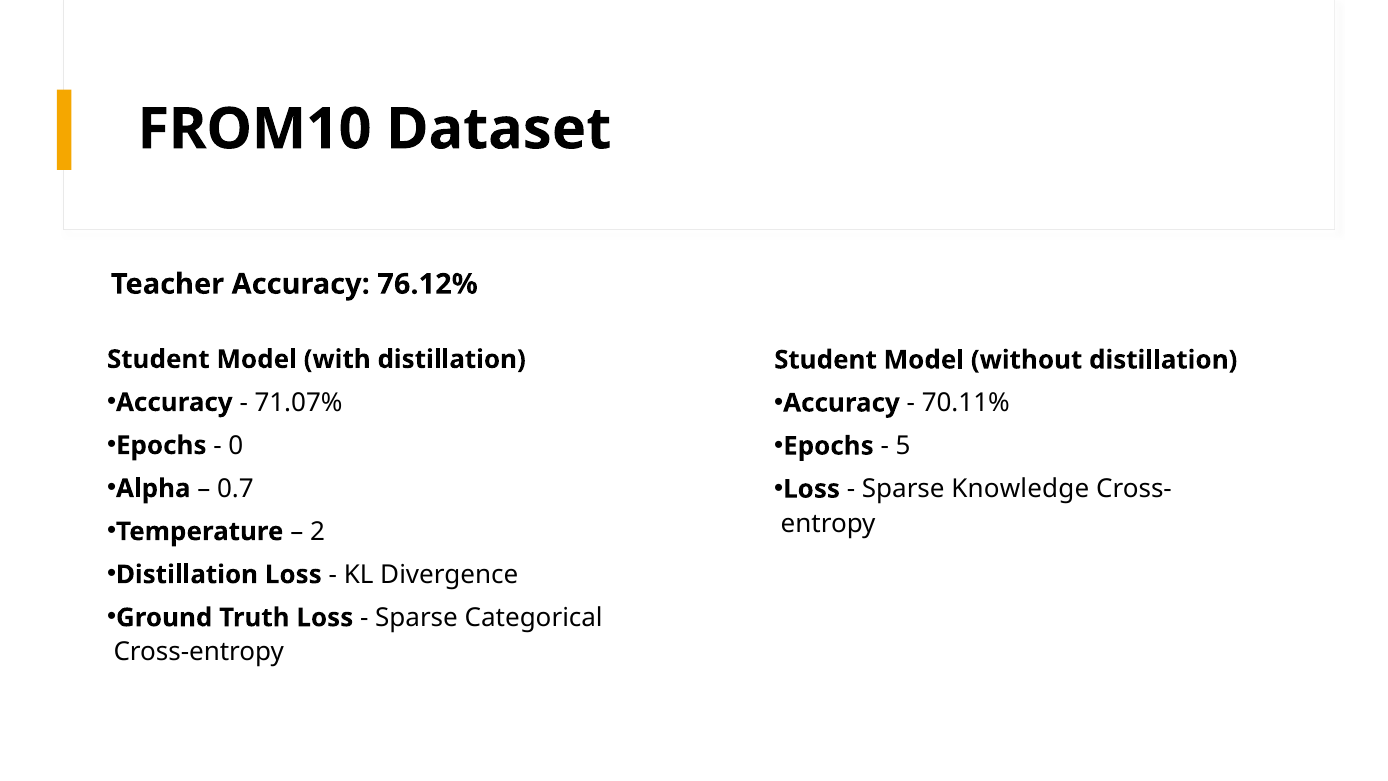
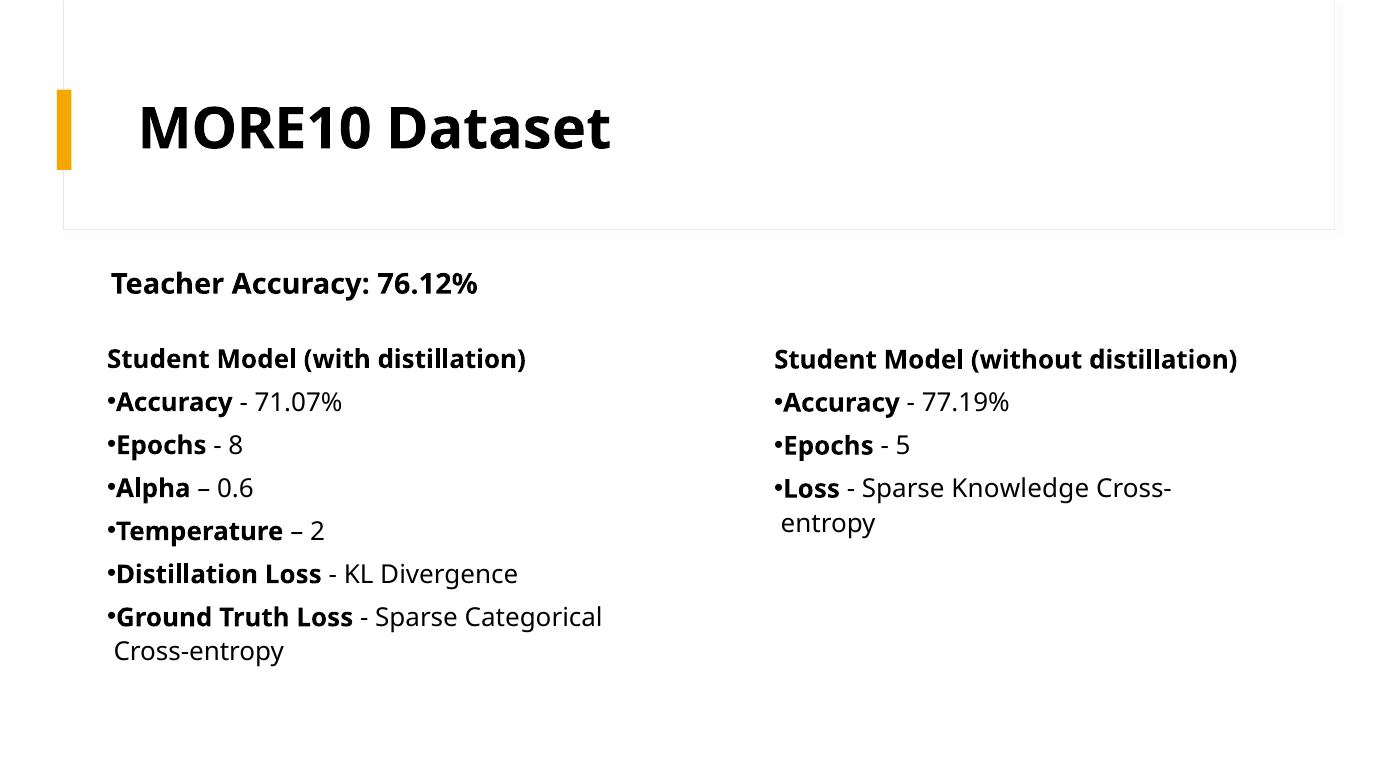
FROM10: FROM10 -> MORE10 (255, 129)
70.11%: 70.11% -> 77.19% (966, 403)
0: 0 -> 8 (236, 445)
0.7: 0.7 -> 0.6 (235, 488)
